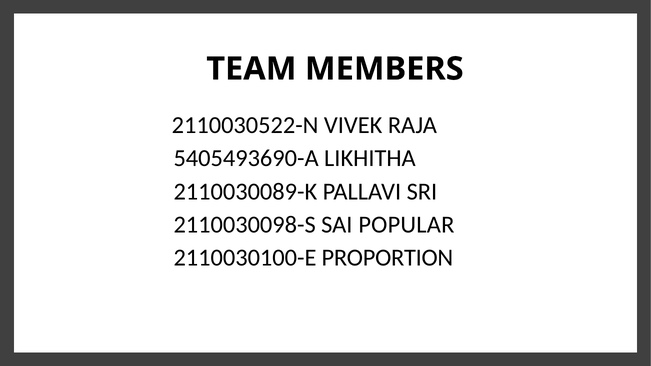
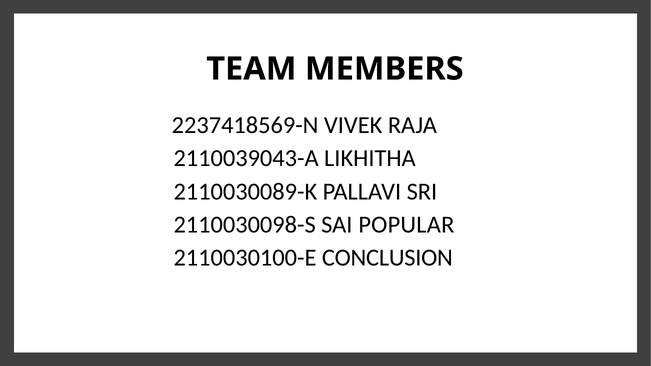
2110030522-N: 2110030522-N -> 2237418569-N (245, 125)
5405493690-A: 5405493690-A -> 2110039043-A (246, 158)
PROPORTION: PROPORTION -> CONCLUSION (387, 258)
